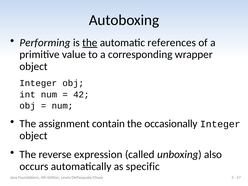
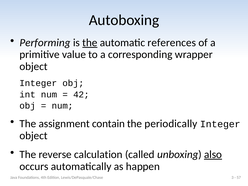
occasionally: occasionally -> periodically (171, 124)
expression: expression -> calculation (98, 154)
also underline: none -> present (213, 154)
specific: specific -> happen (143, 166)
